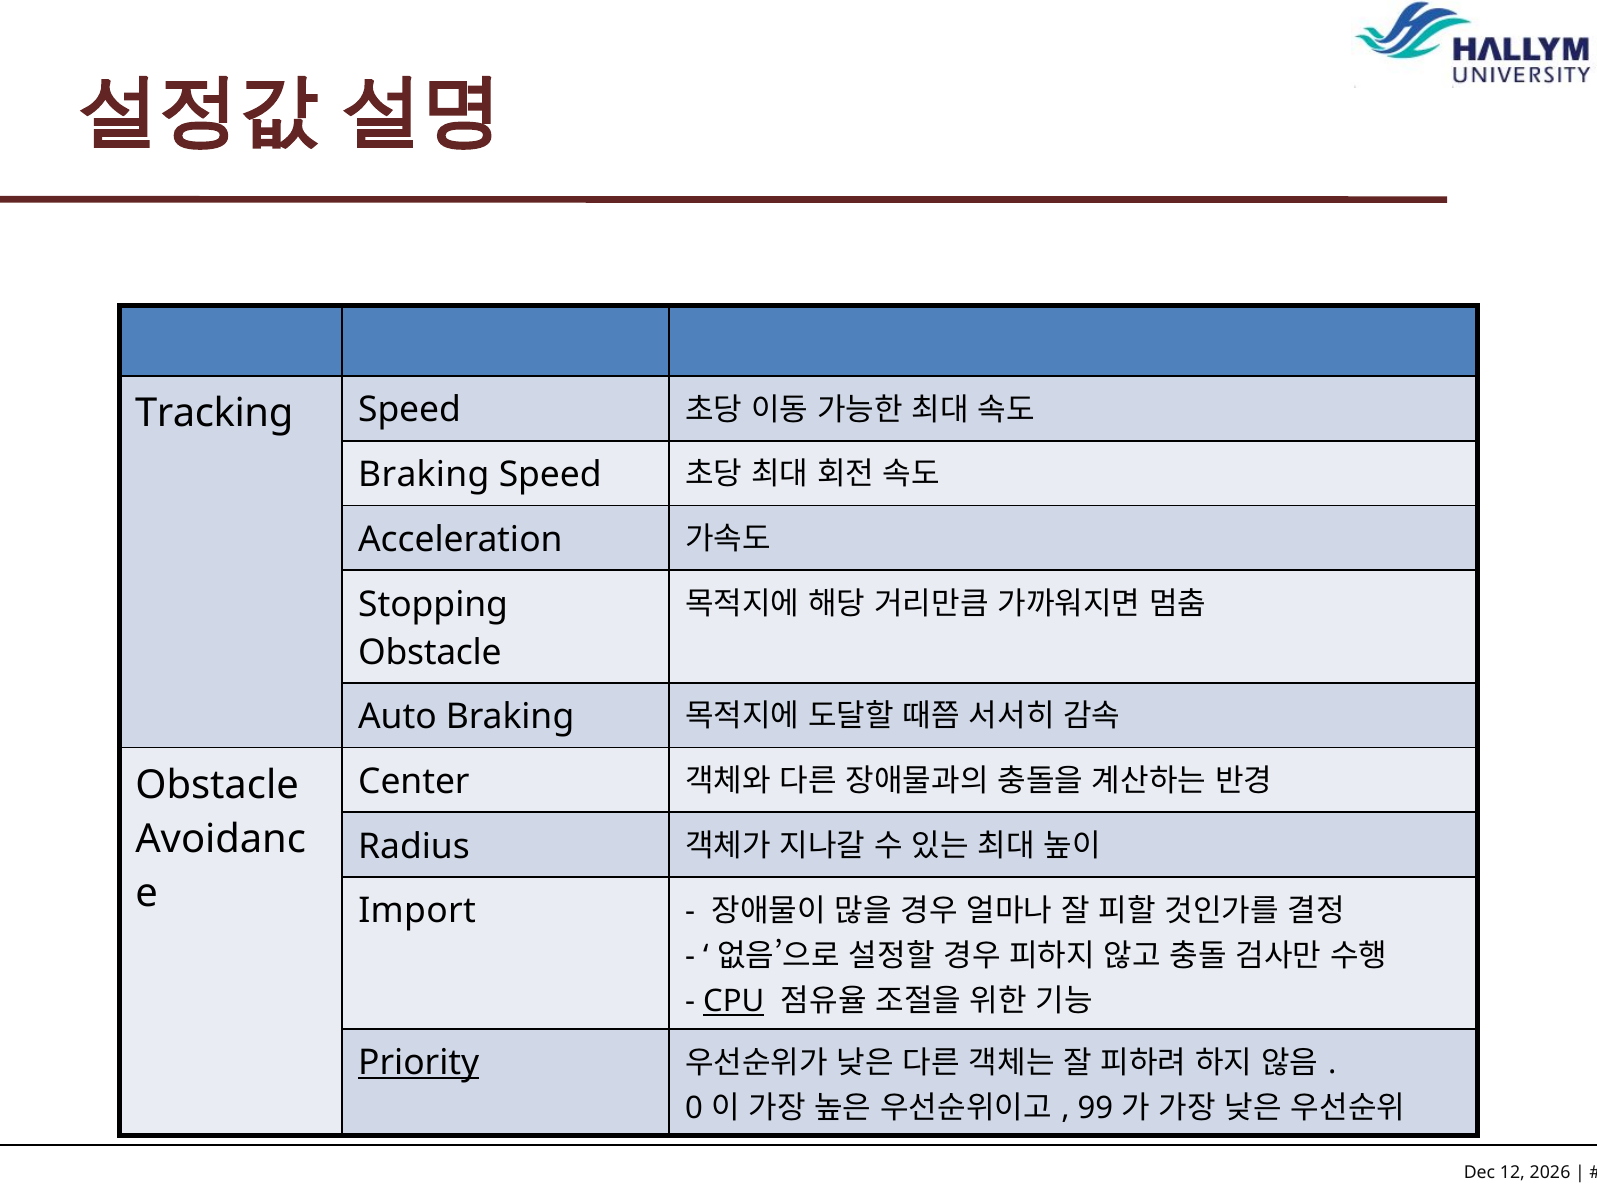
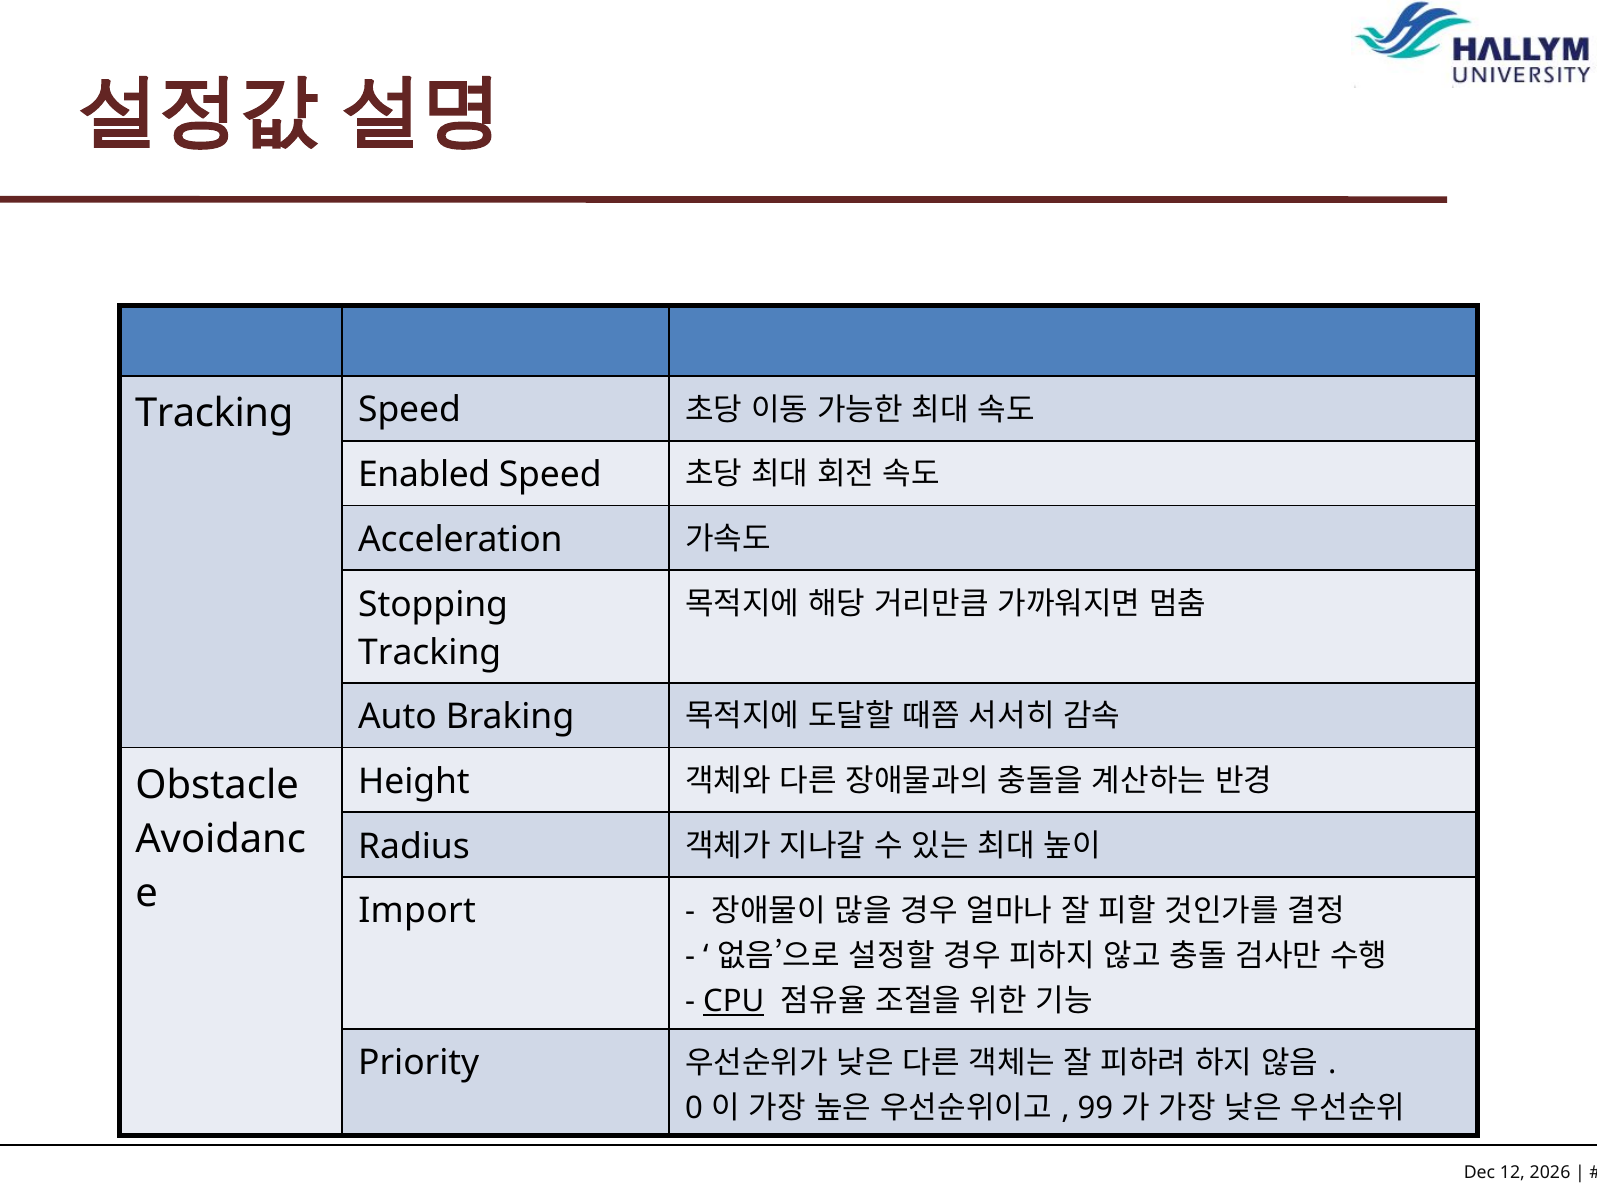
Braking: Braking -> Enabled (424, 475)
Obstacle: Obstacle -> Tracking (430, 652)
Center: Center -> Height (414, 781)
Priority underline: present -> none (419, 1063)
